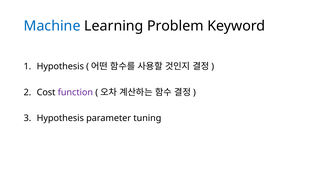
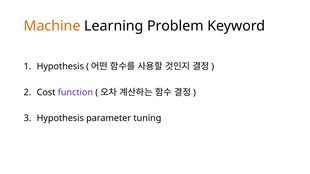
Machine colour: blue -> orange (52, 26)
